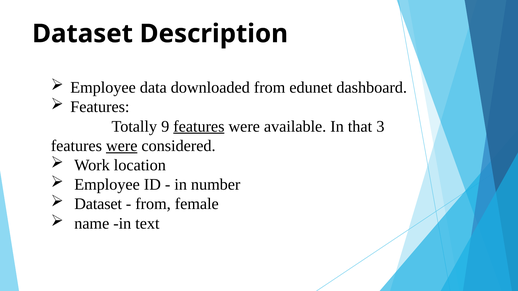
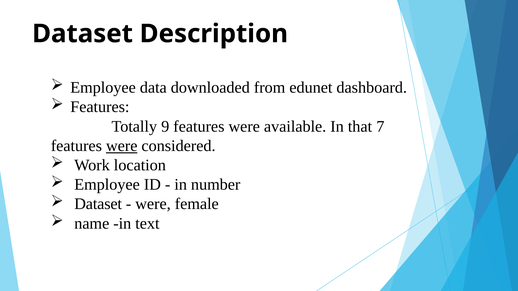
features underline: present -> none (199, 127)
3: 3 -> 7 (380, 127)
from: from -> were (153, 204)
